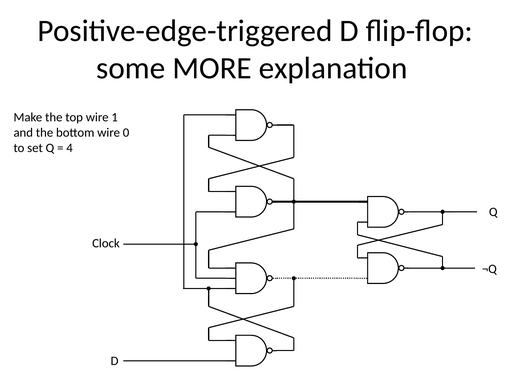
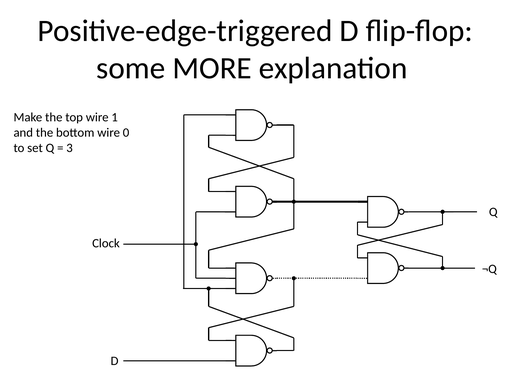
4: 4 -> 3 (70, 148)
